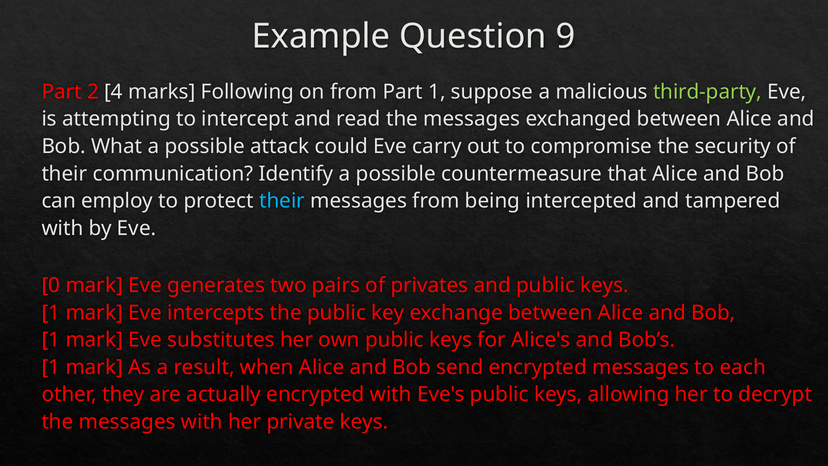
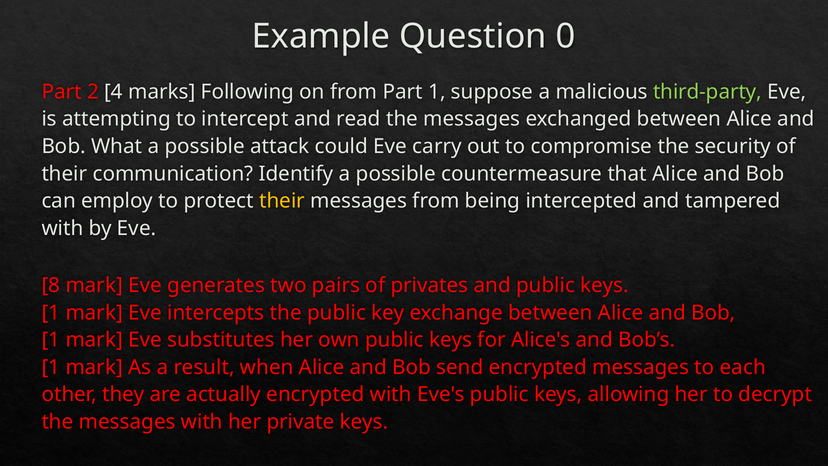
9: 9 -> 0 (565, 37)
their colour: light blue -> yellow (282, 201)
0: 0 -> 8 (51, 285)
